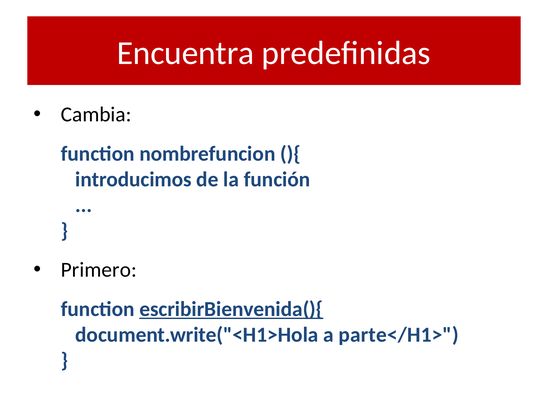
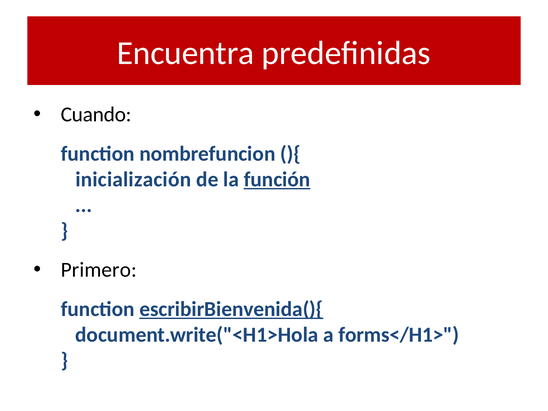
Cambia: Cambia -> Cuando (96, 115)
introducimos: introducimos -> inicialización (133, 179)
función underline: none -> present (277, 179)
parte</H1>: parte</H1> -> forms</H1> (399, 335)
